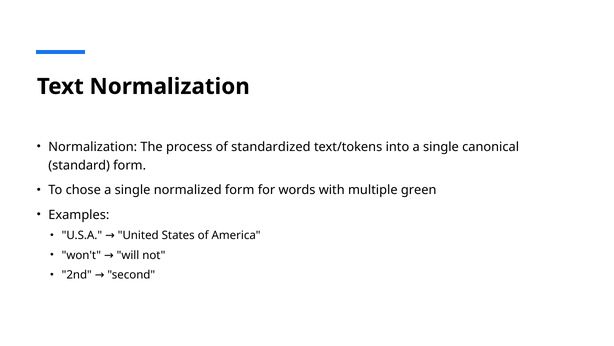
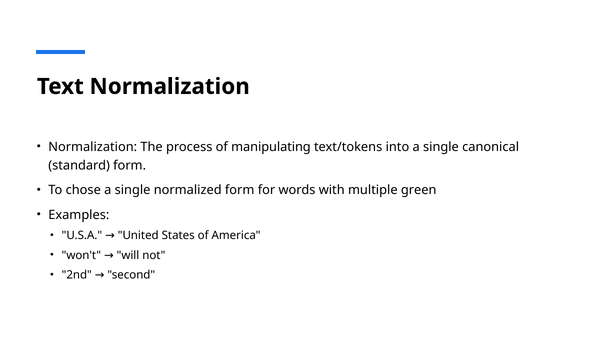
standardized: standardized -> manipulating (271, 147)
